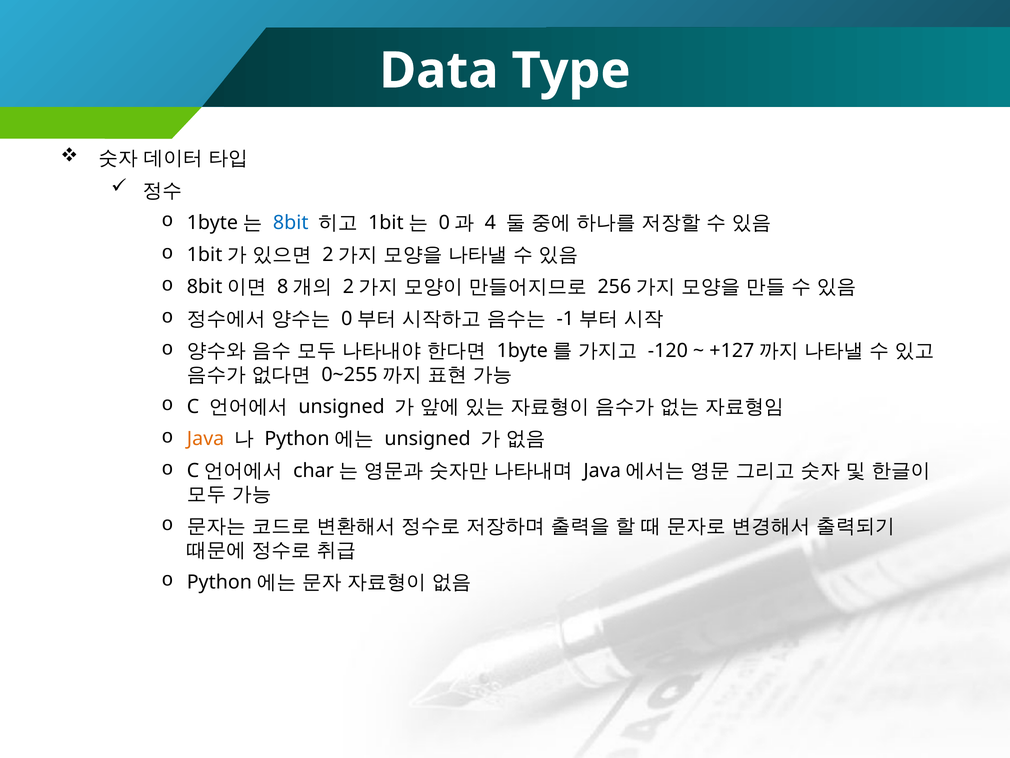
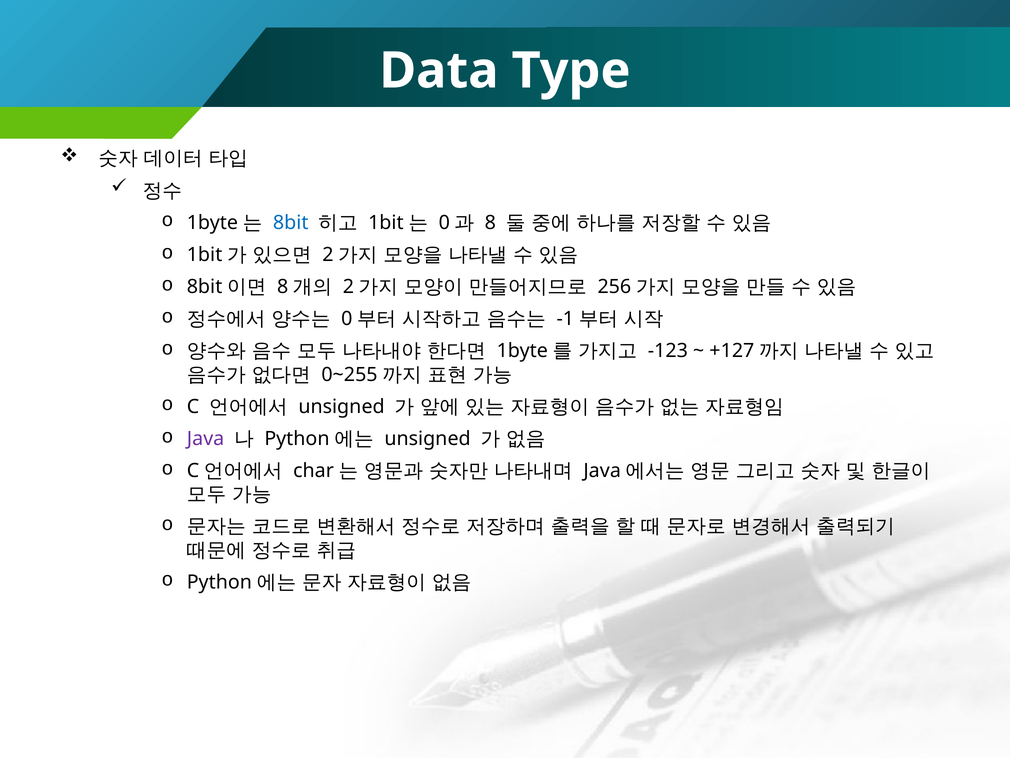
4: 4 -> 8 (490, 222)
-120: -120 -> -123 (668, 351)
Java colour: orange -> purple (206, 438)
